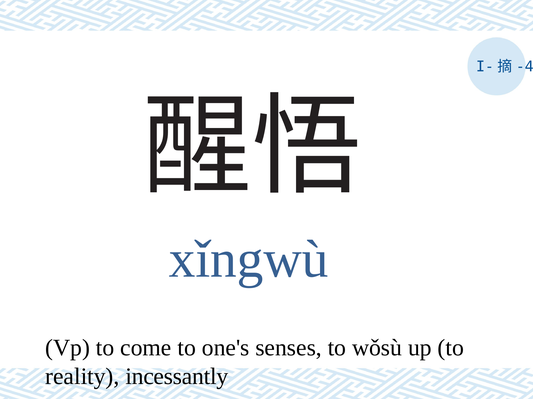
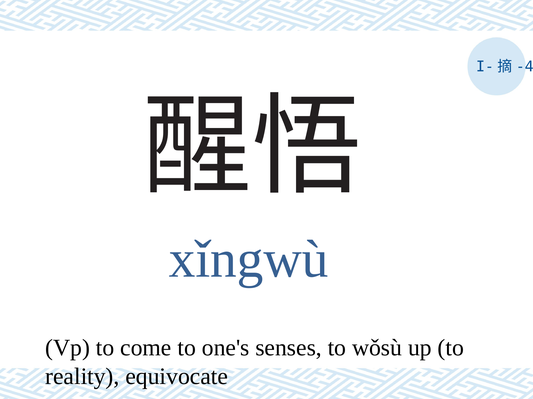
incessantly: incessantly -> equivocate (177, 377)
